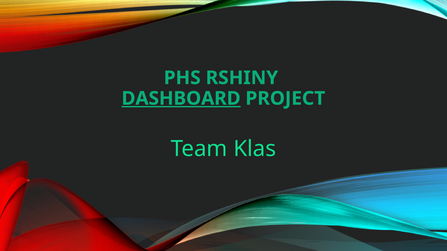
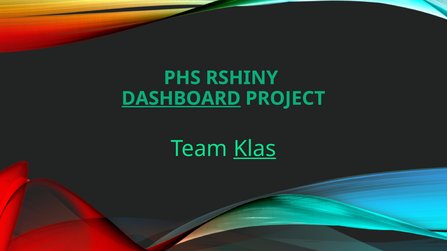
Klas underline: none -> present (255, 149)
